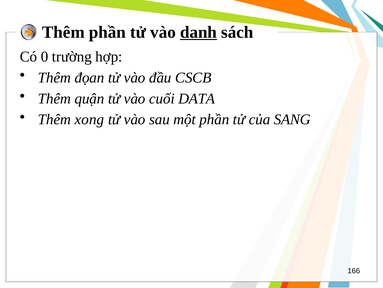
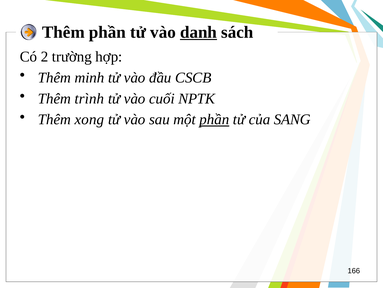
0: 0 -> 2 (45, 57)
đọan: đọan -> minh (89, 77)
quận: quận -> trình (89, 98)
DATA: DATA -> NPTK (197, 98)
phần underline: none -> present (214, 119)
